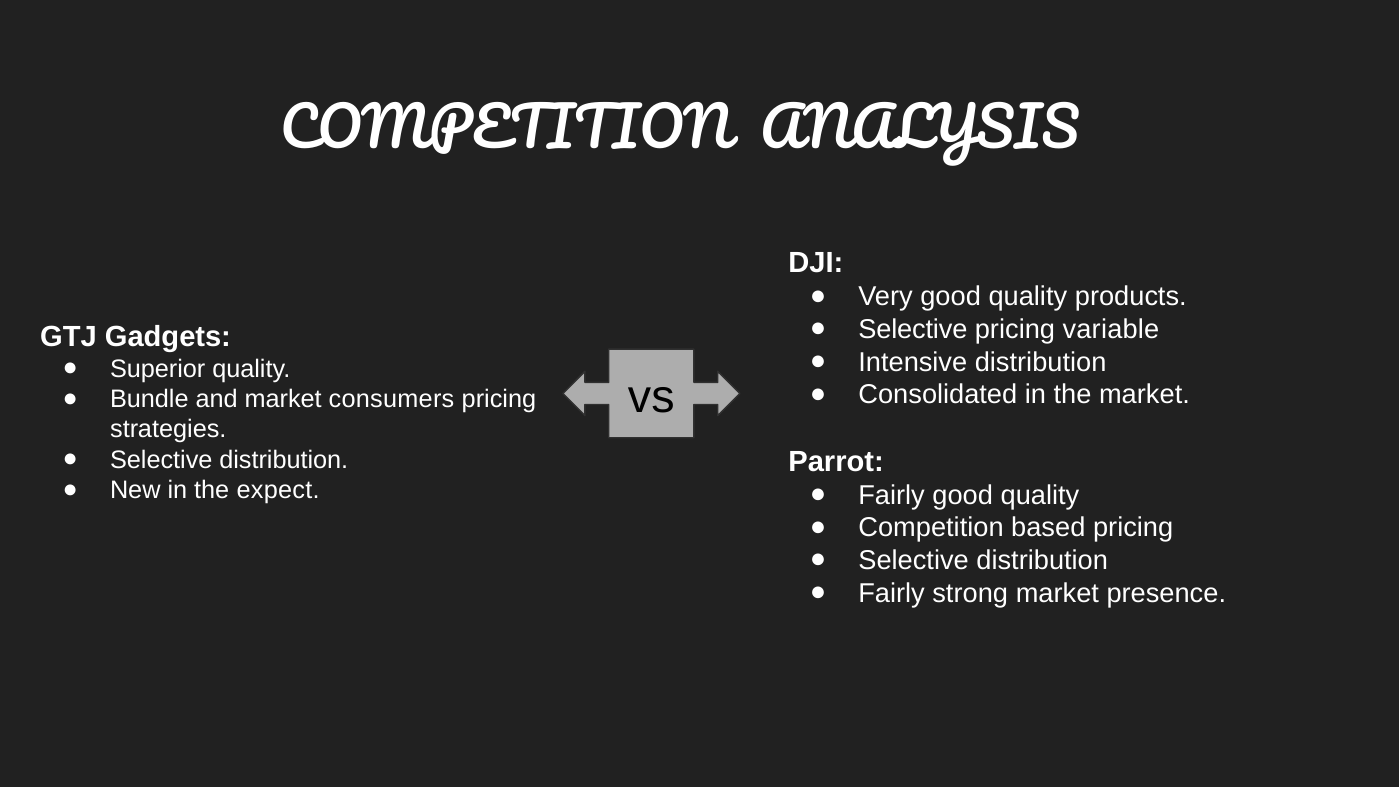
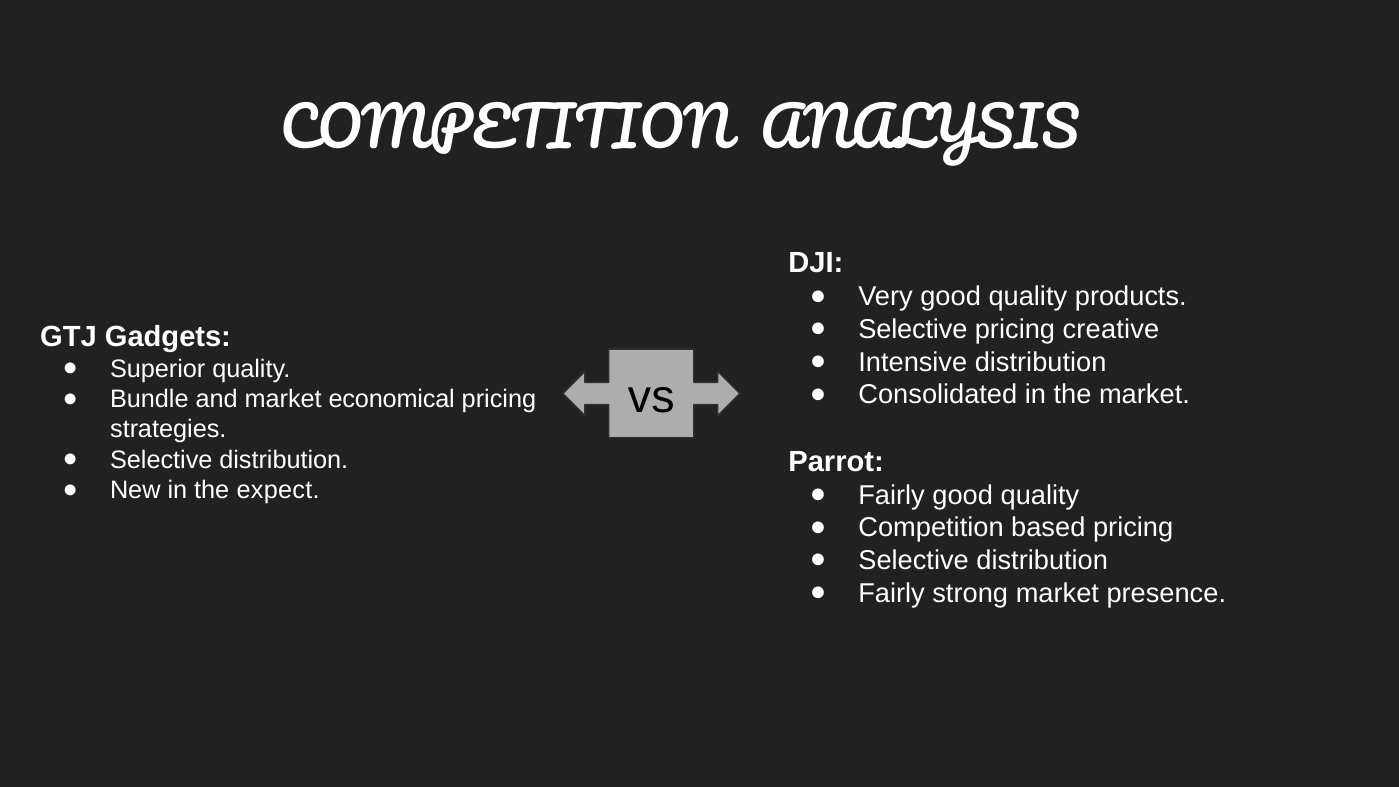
variable: variable -> creative (1111, 329)
consumers: consumers -> economical (392, 399)
